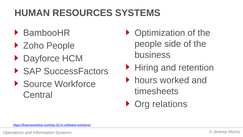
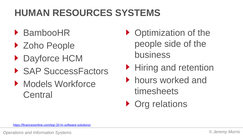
Source: Source -> Models (38, 84)
